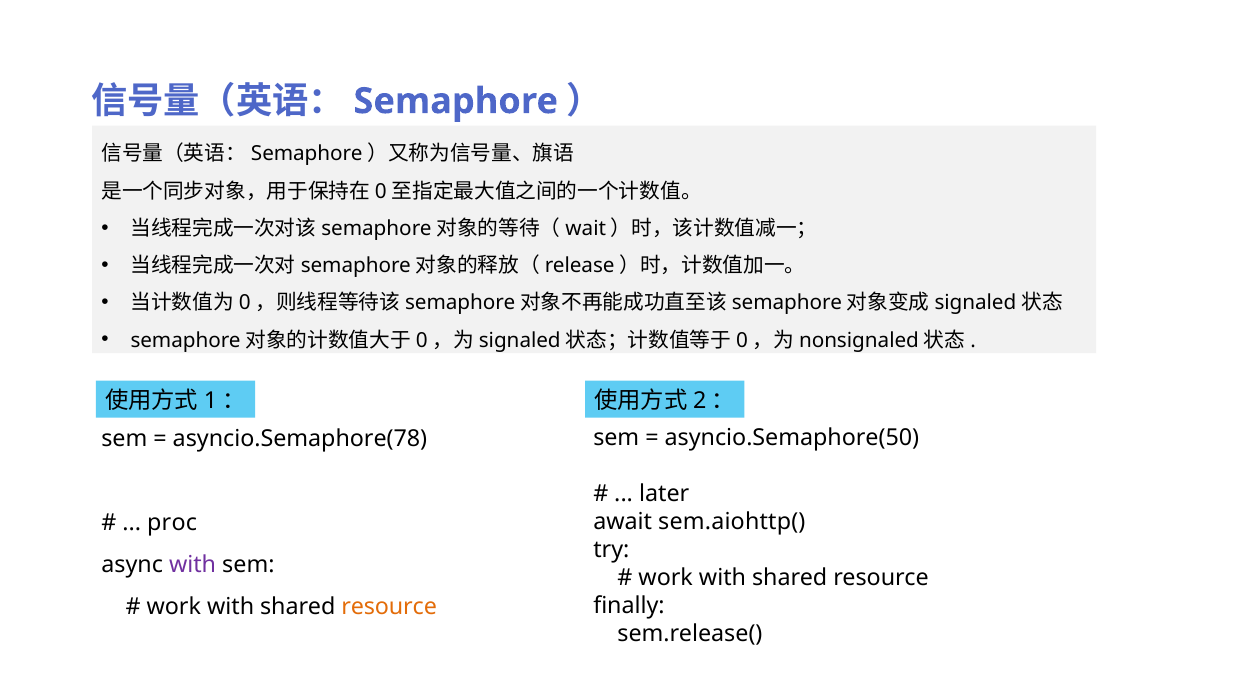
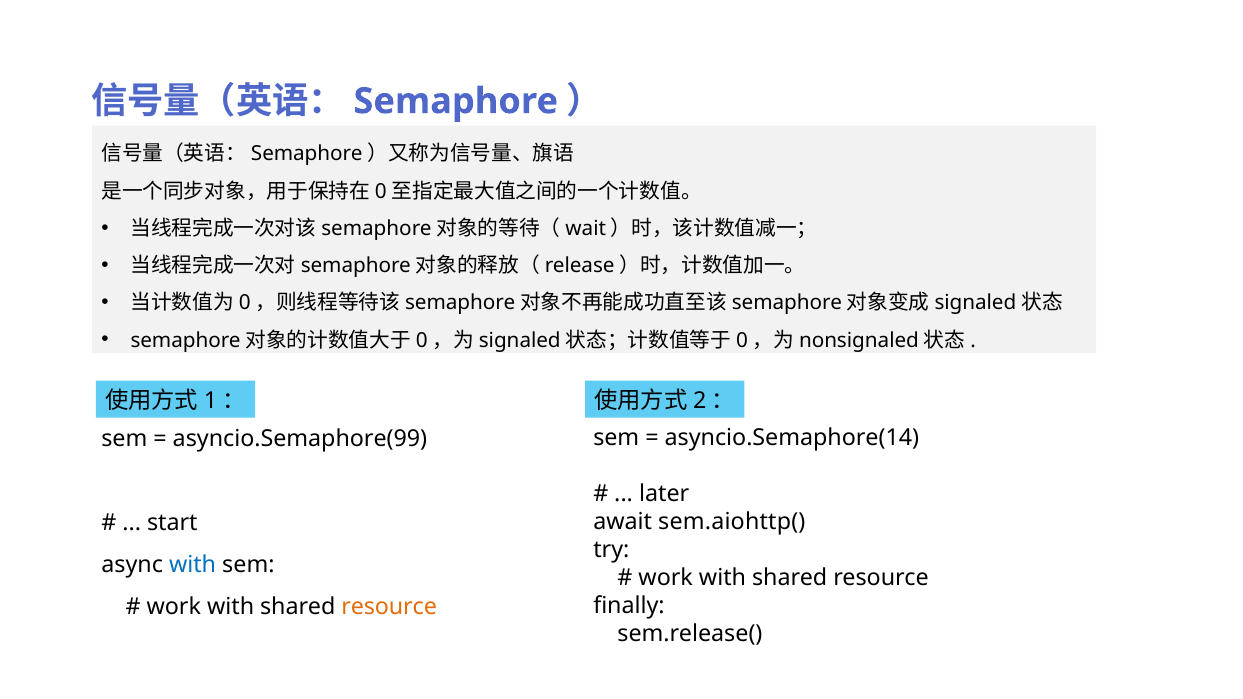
asyncio.Semaphore(50: asyncio.Semaphore(50 -> asyncio.Semaphore(14 (792, 438)
asyncio.Semaphore(78: asyncio.Semaphore(78 -> asyncio.Semaphore(99 (300, 439)
proc: proc -> start (172, 523)
with colour: purple -> blue (193, 565)
